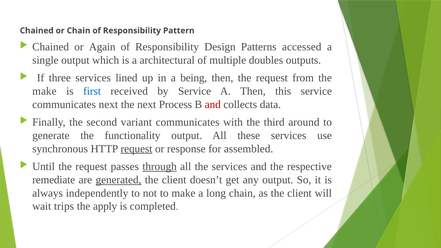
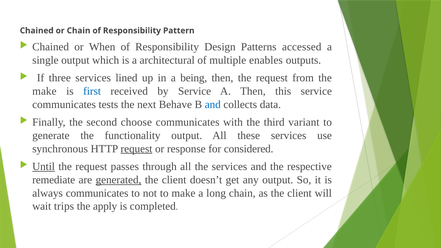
Again: Again -> When (102, 47)
doubles: doubles -> enables (266, 60)
communicates next: next -> tests (108, 105)
Process: Process -> Behave (175, 105)
and colour: red -> blue (213, 105)
variant: variant -> choose (136, 122)
around: around -> variant (304, 122)
assembled: assembled -> considered (249, 149)
Until underline: none -> present (44, 167)
through underline: present -> none (160, 167)
always independently: independently -> communicates (97, 193)
